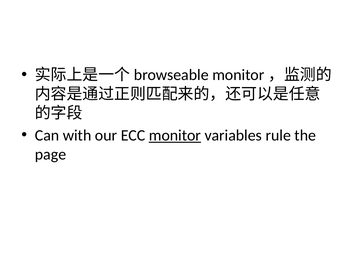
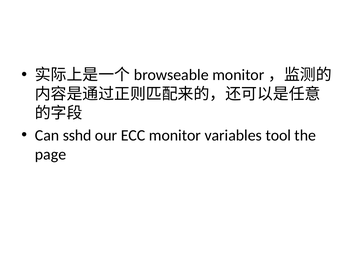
with: with -> sshd (77, 135)
monitor underline: present -> none (175, 135)
rule: rule -> tool (278, 135)
